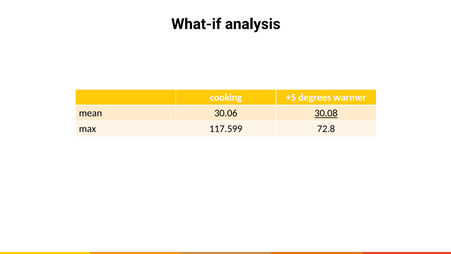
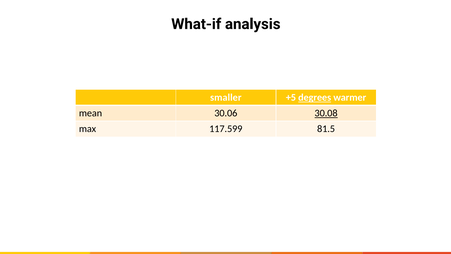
cooking: cooking -> smaller (226, 97)
degrees underline: none -> present (315, 97)
72.8: 72.8 -> 81.5 (326, 129)
